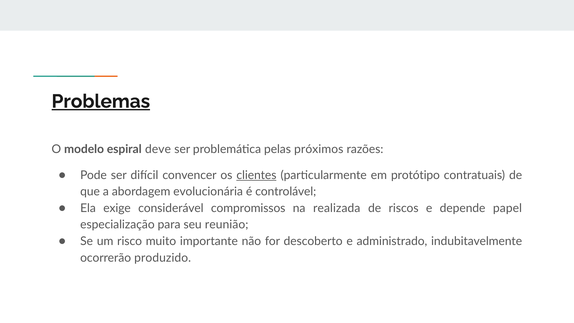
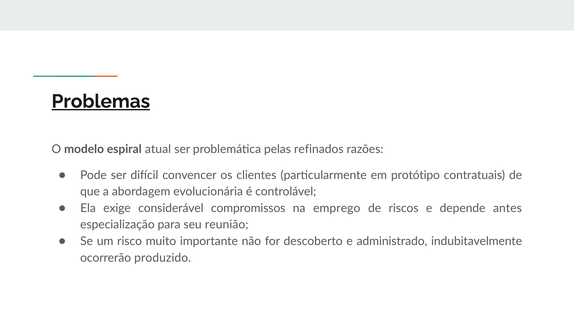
deve: deve -> atual (158, 149)
próximos: próximos -> refinados (319, 149)
clientes underline: present -> none (256, 175)
realizada: realizada -> emprego (337, 208)
papel: papel -> antes (507, 208)
